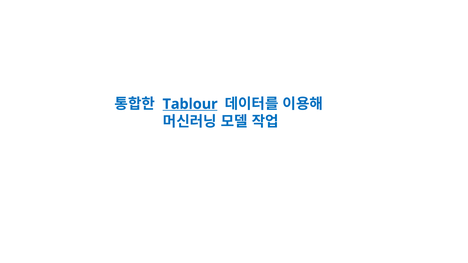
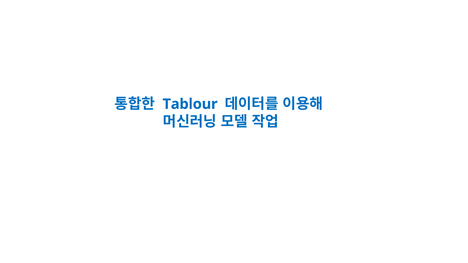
Tablour underline: present -> none (190, 104)
